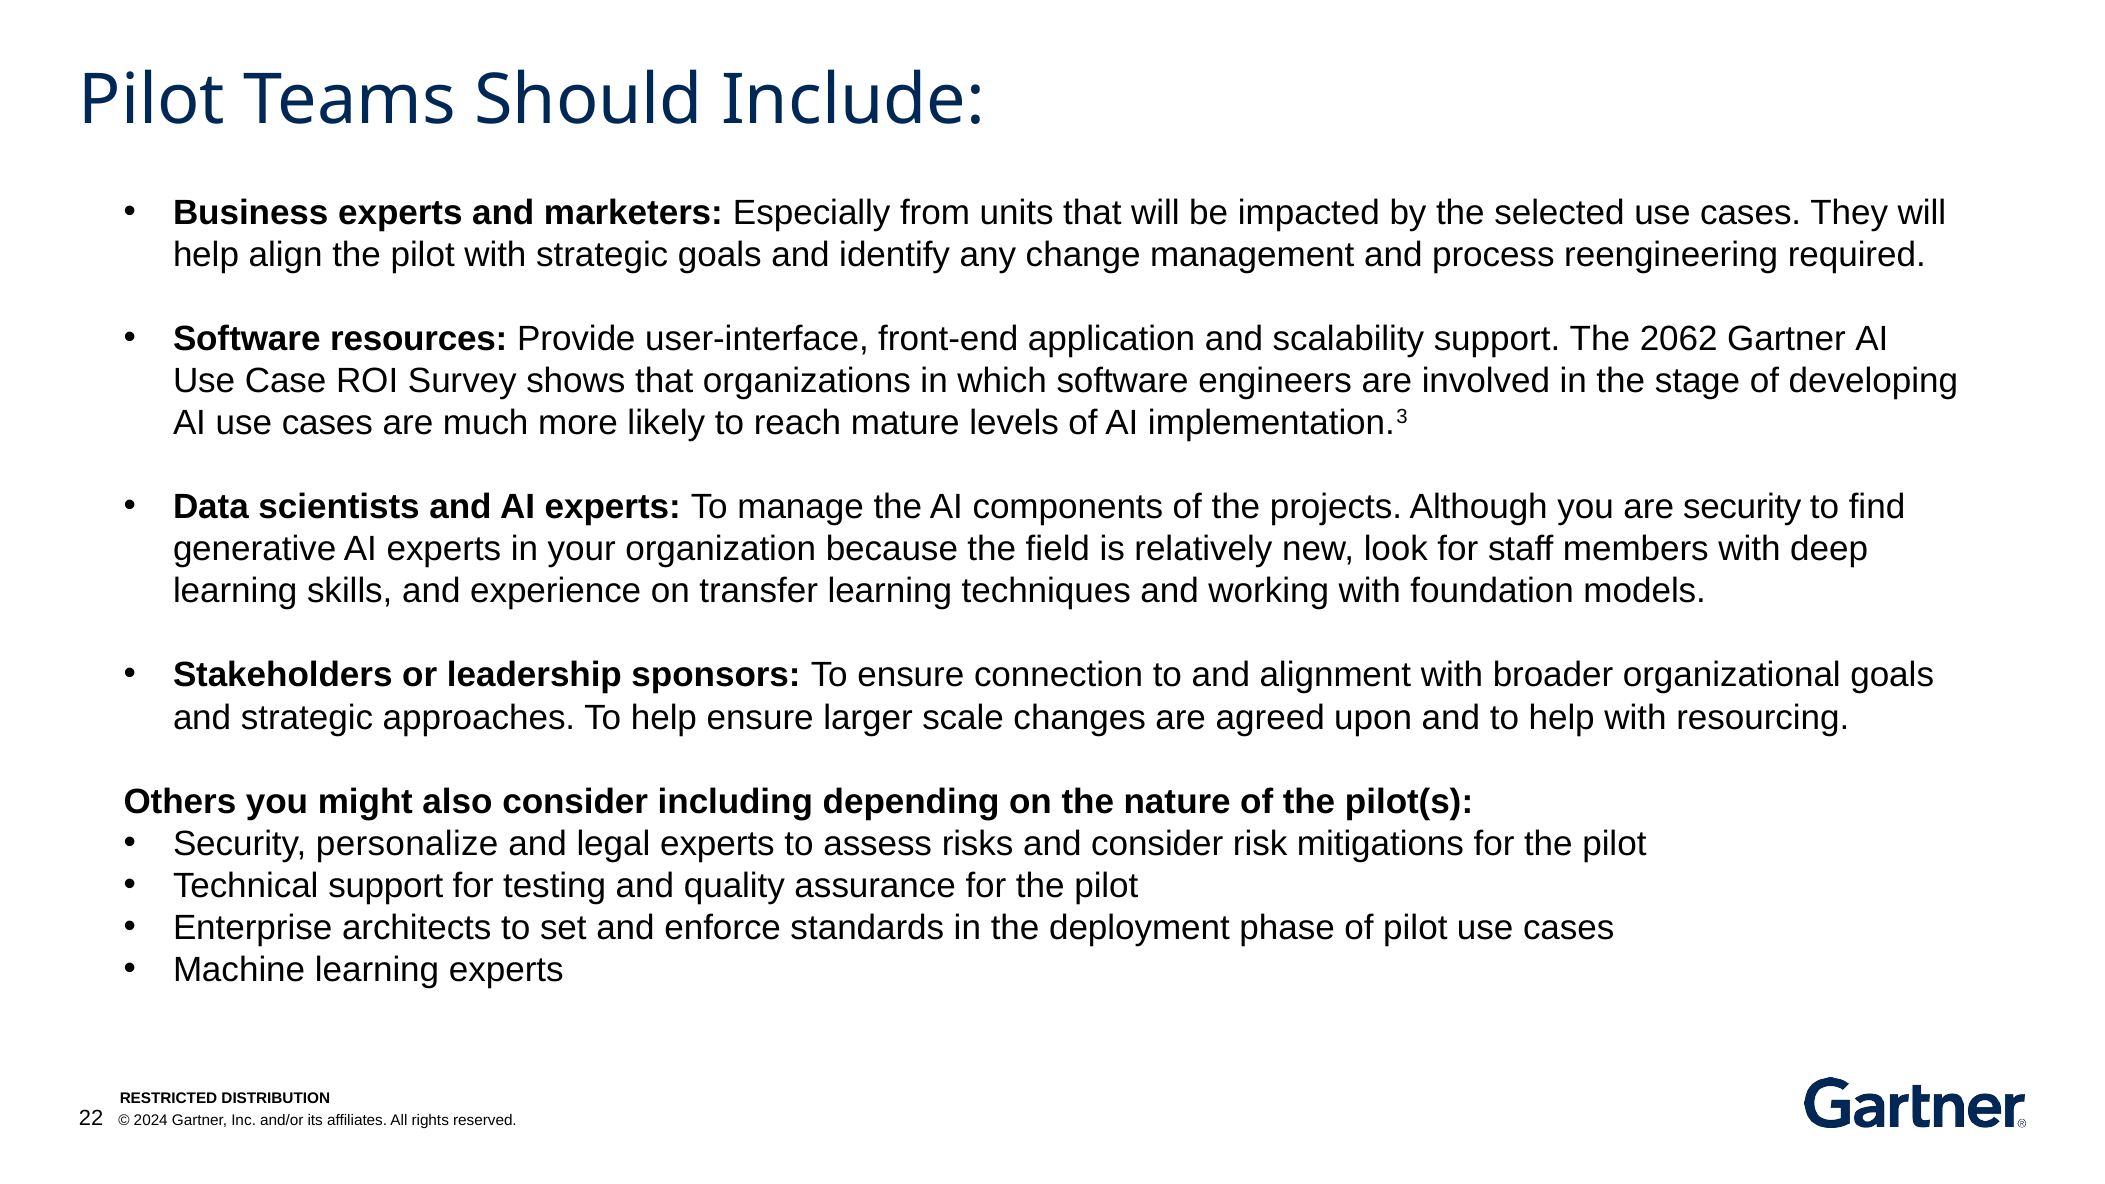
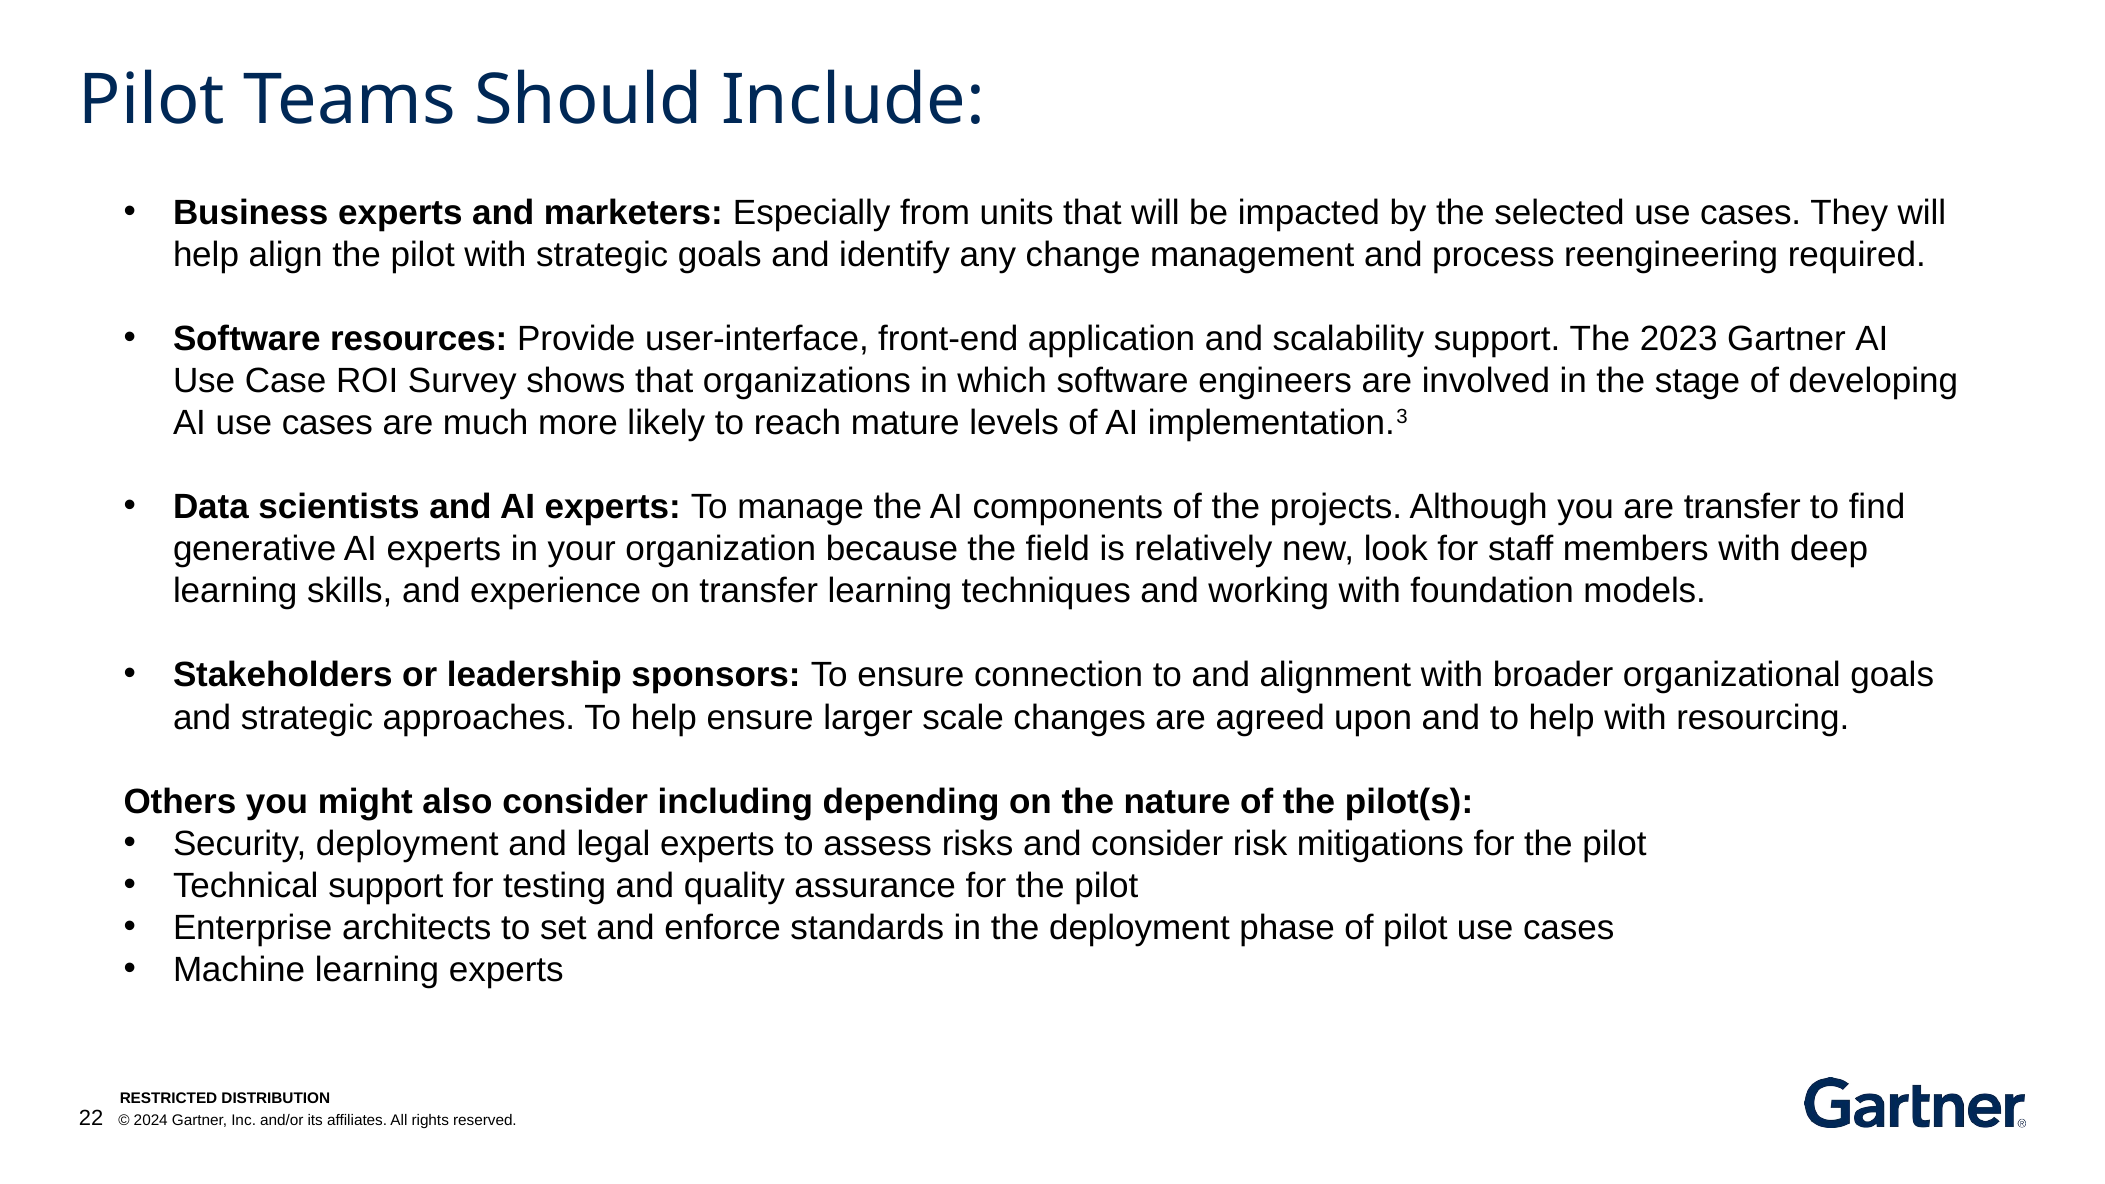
2062: 2062 -> 2023 (1679, 339)
are security: security -> transfer (1742, 507)
Security personalize: personalize -> deployment (407, 844)
